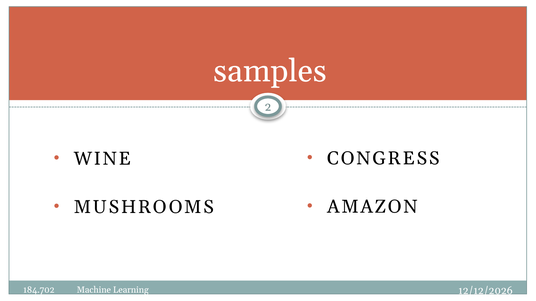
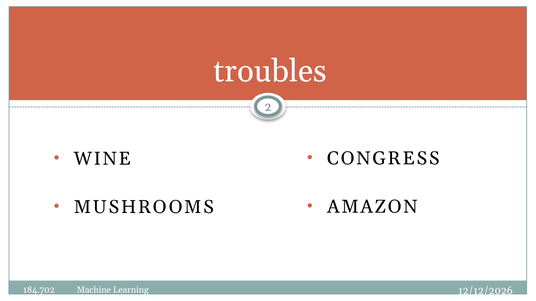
samples: samples -> troubles (270, 71)
